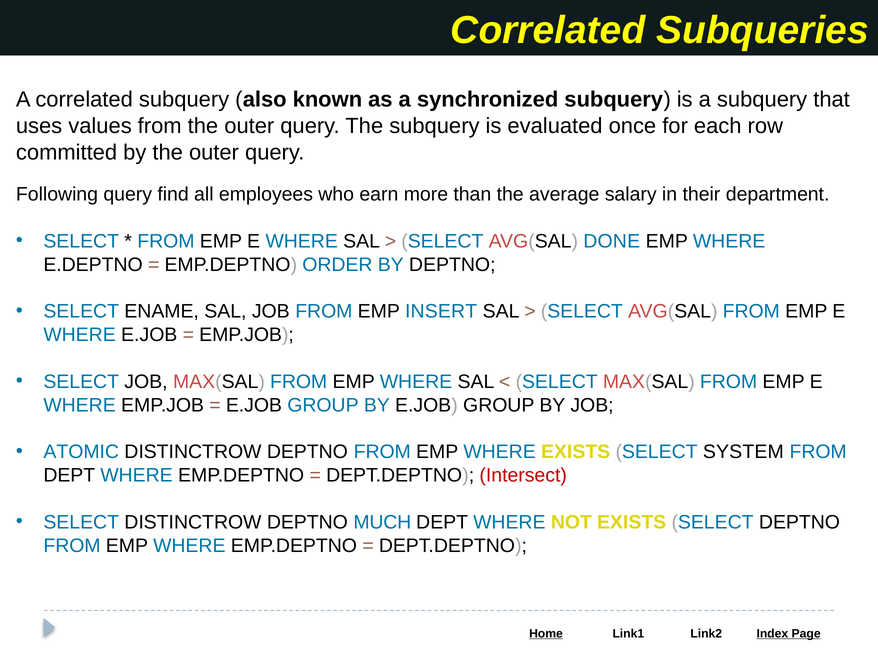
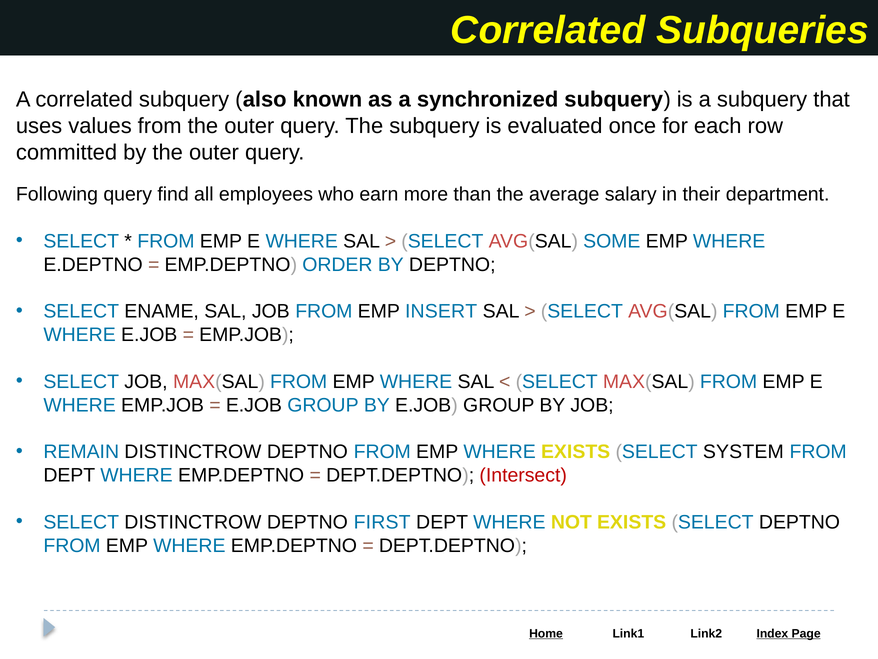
DONE: DONE -> SOME (612, 241)
ATOMIC: ATOMIC -> REMAIN (81, 452)
MUCH: MUCH -> FIRST (382, 522)
